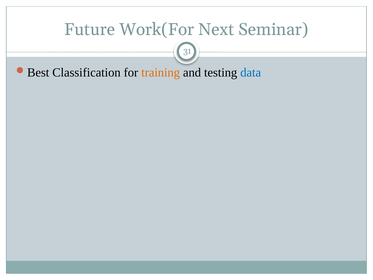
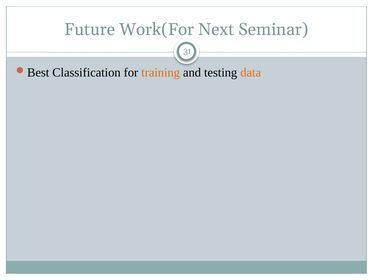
data colour: blue -> orange (251, 72)
